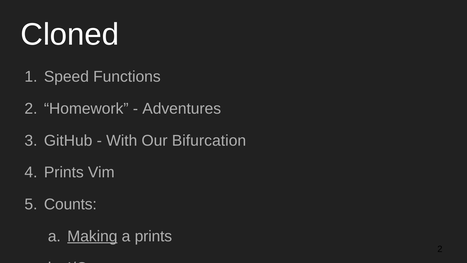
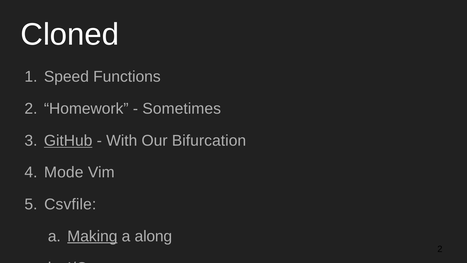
Adventures: Adventures -> Sometimes (182, 109)
GitHub underline: none -> present (68, 140)
Prints: Prints -> Mode (64, 172)
Counts: Counts -> Csvfile (70, 204)
a prints: prints -> along (153, 236)
